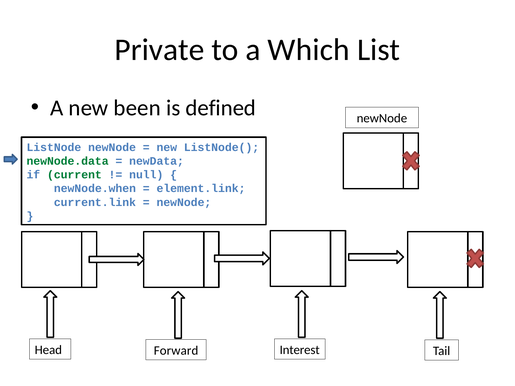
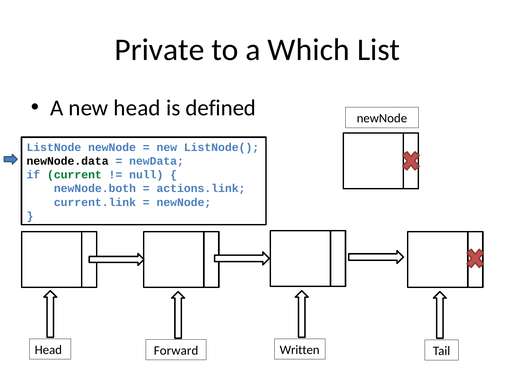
new been: been -> head (137, 108)
newNode.data colour: green -> black (68, 161)
newNode.when: newNode.when -> newNode.both (95, 189)
element.link: element.link -> actions.link (201, 189)
Interest: Interest -> Written (300, 350)
